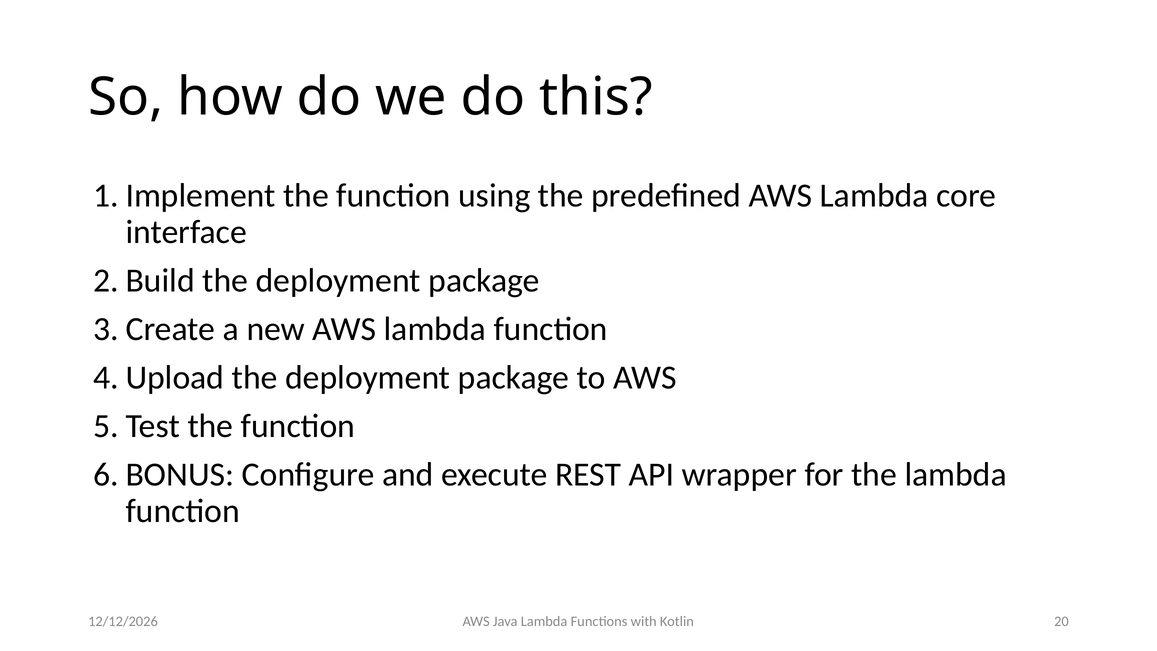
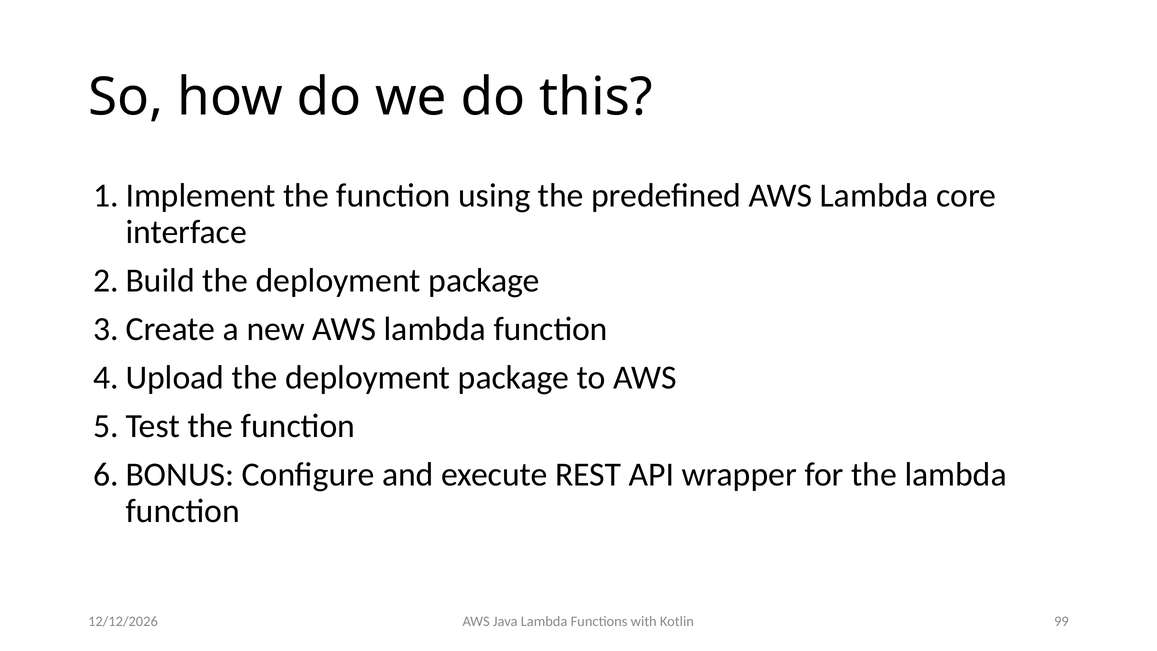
20: 20 -> 99 (1061, 622)
